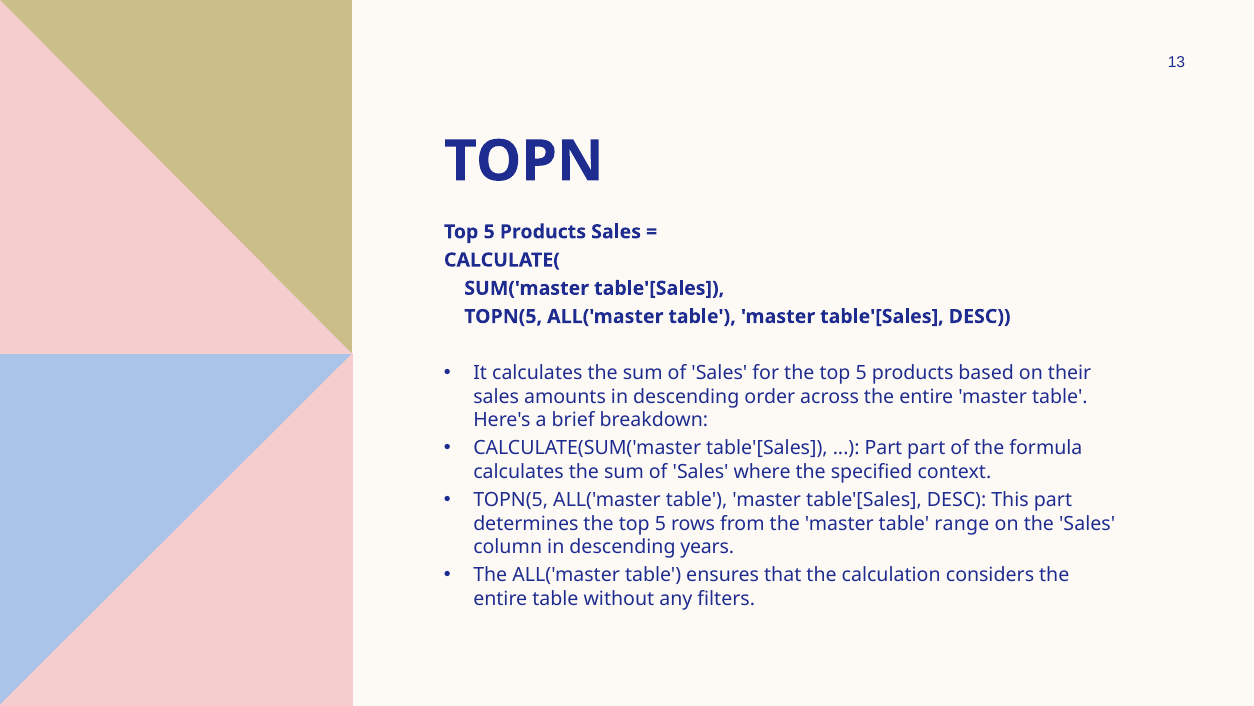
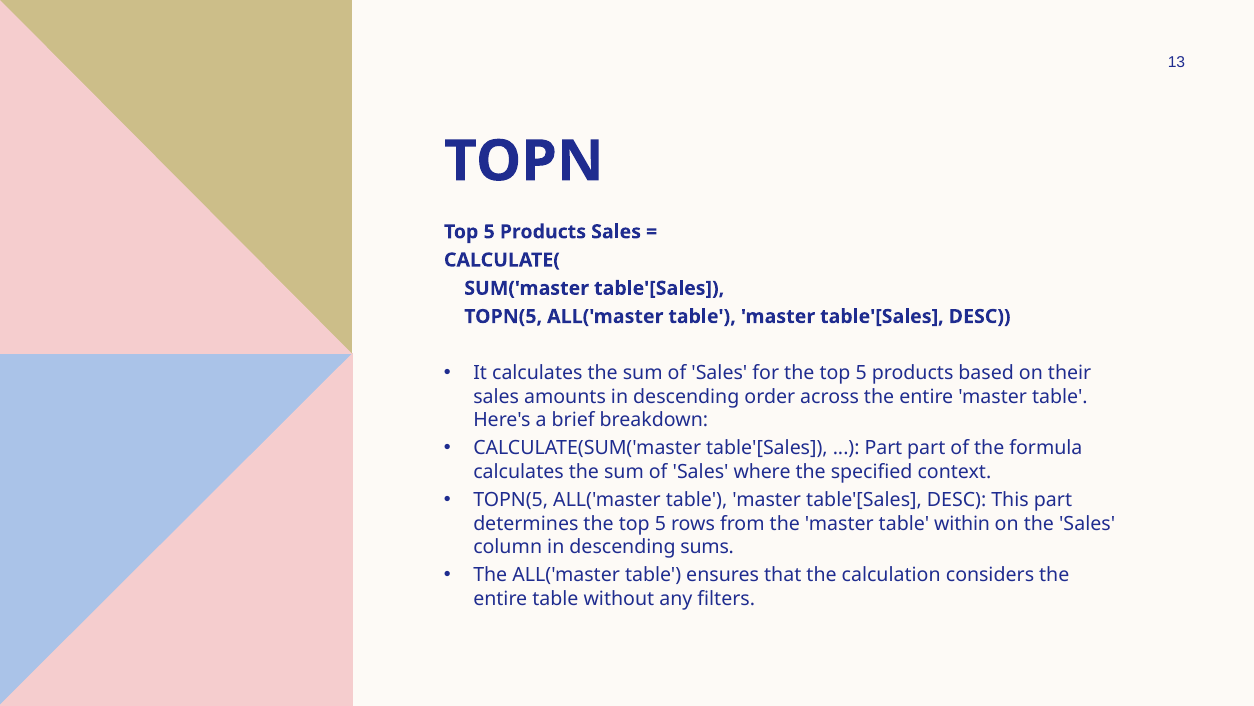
range: range -> within (962, 523)
years: years -> sums (707, 547)
